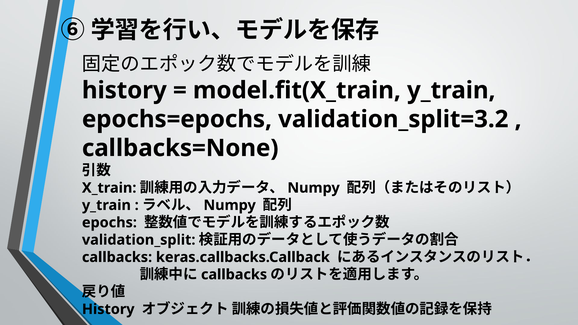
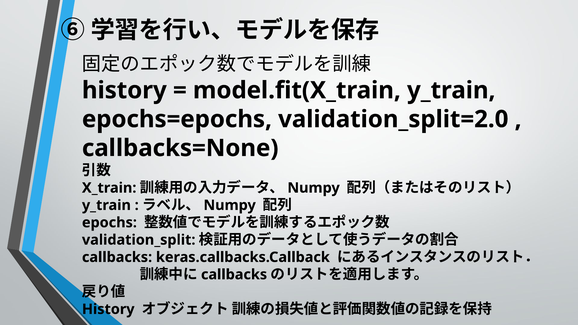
validation_split=3.2: validation_split=3.2 -> validation_split=2.0 (393, 119)
